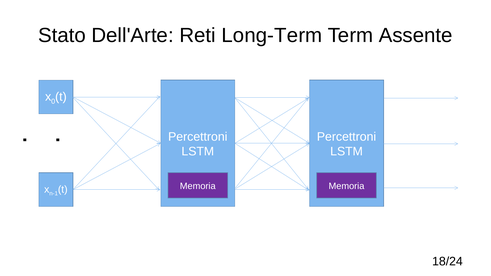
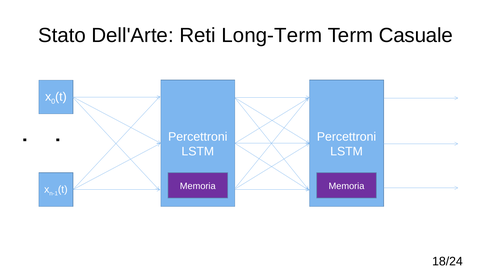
Assente: Assente -> Casuale (416, 35)
